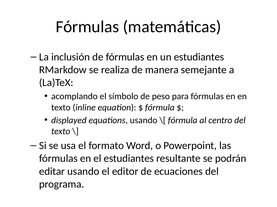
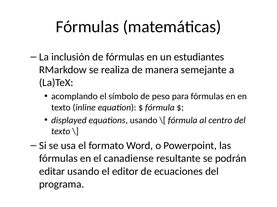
el estudiantes: estudiantes -> canadiense (129, 159)
